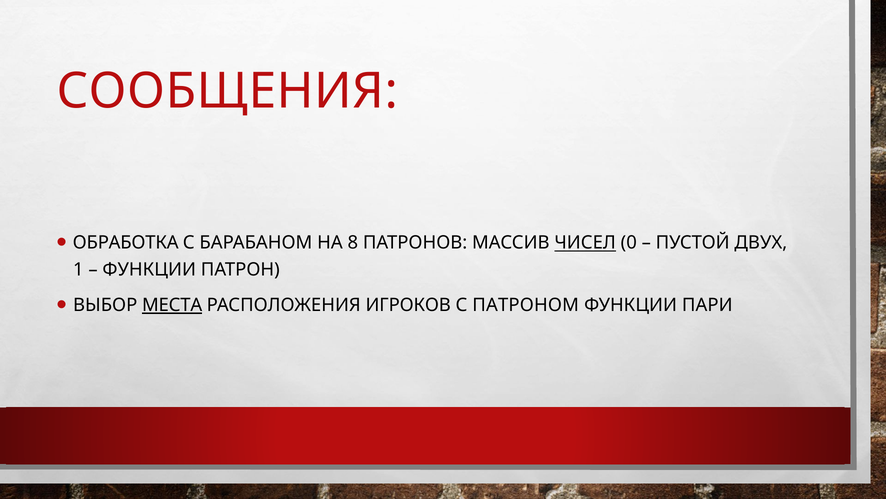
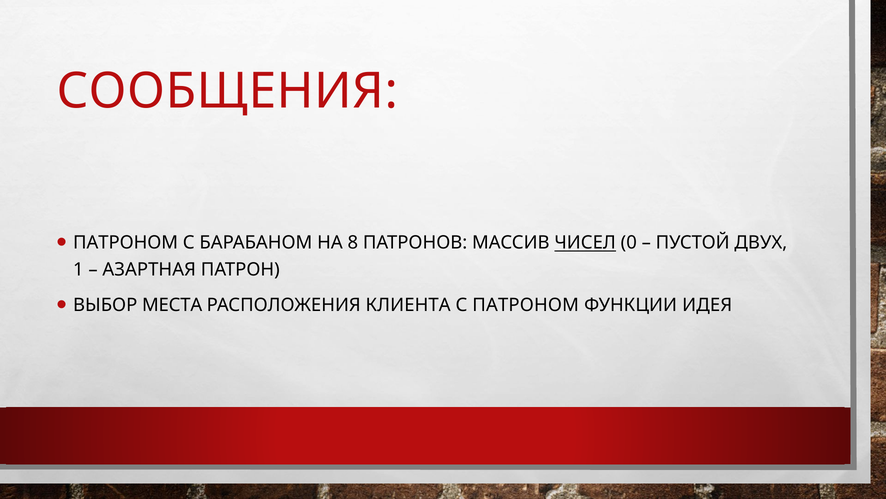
ОБРАБОТКА: ОБРАБОТКА -> ПАТРОНОМ (126, 243)
ФУНКЦИИ: ФУНКЦИИ -> АЗАРТНАЯ (149, 269)
МЕСТА underline: present -> none (172, 305)
ИГРОКОВ: ИГРОКОВ -> КЛИЕНТА (408, 305)
ПАРИ: ПАРИ -> ИДЕЯ (707, 305)
